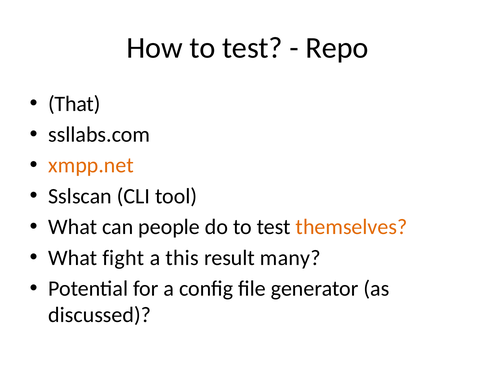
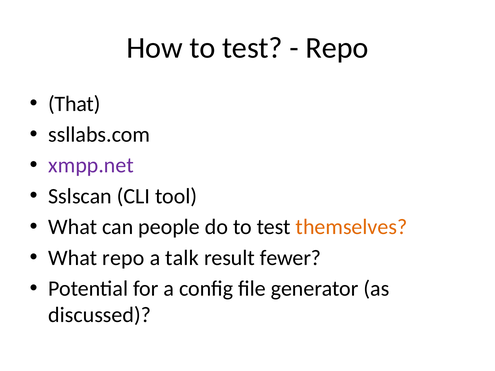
xmpp.net colour: orange -> purple (91, 166)
What fight: fight -> repo (123, 258)
this: this -> talk (182, 258)
many: many -> fewer (290, 258)
